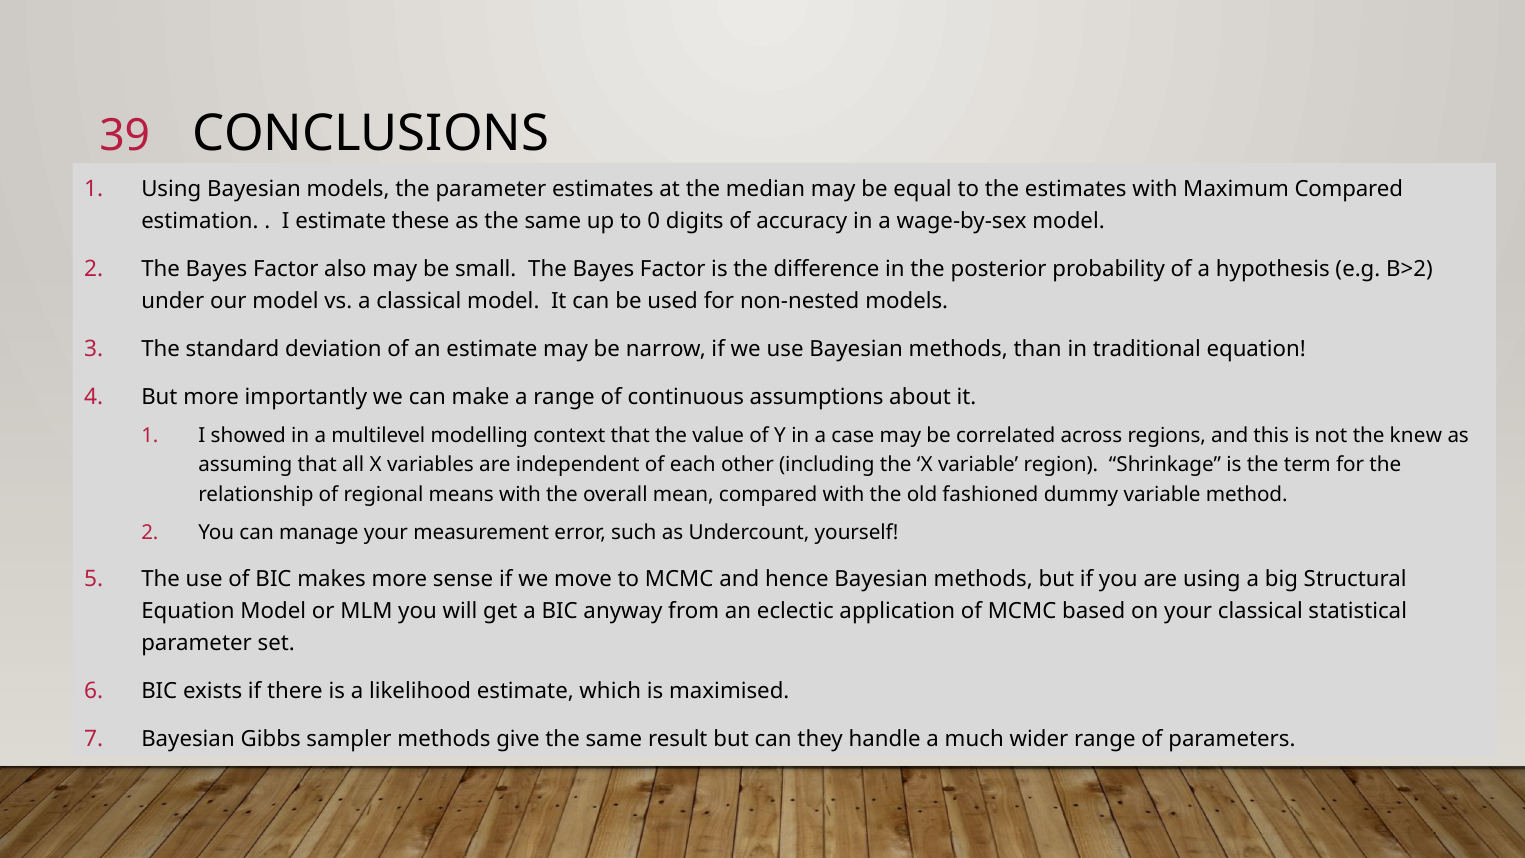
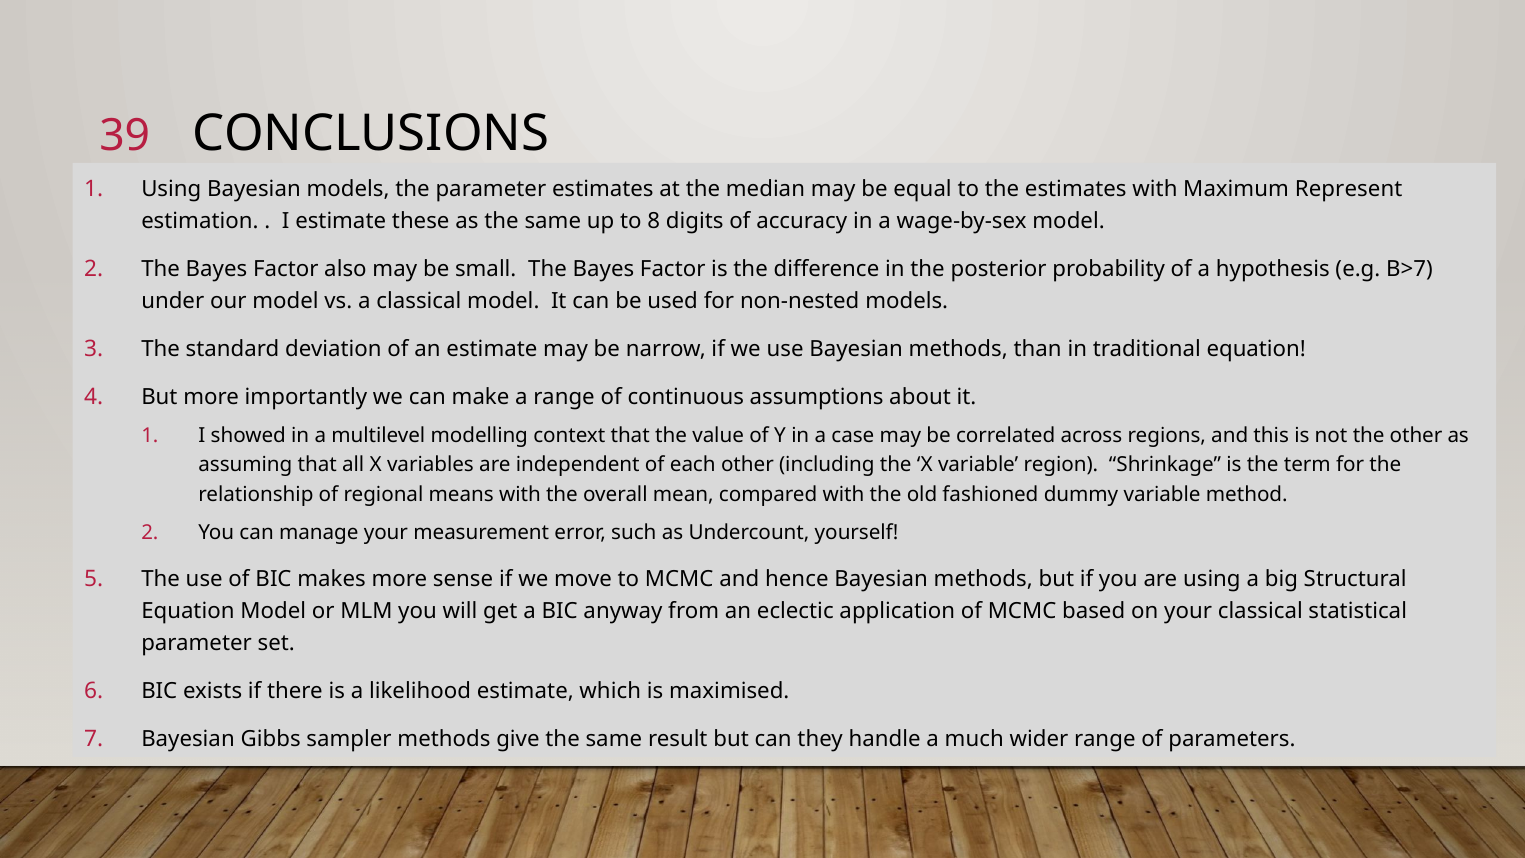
Maximum Compared: Compared -> Represent (1349, 189)
0: 0 -> 8 (654, 221)
B>2: B>2 -> B>7 (1410, 269)
the knew: knew -> other (1416, 435)
